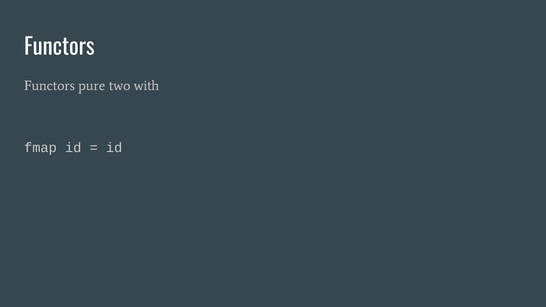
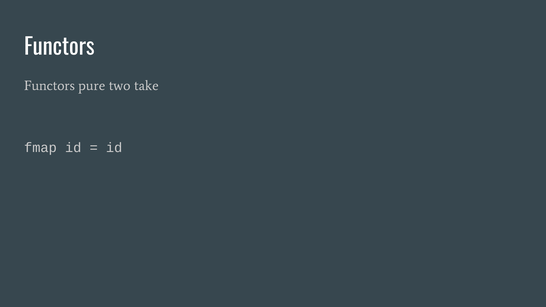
with: with -> take (146, 86)
